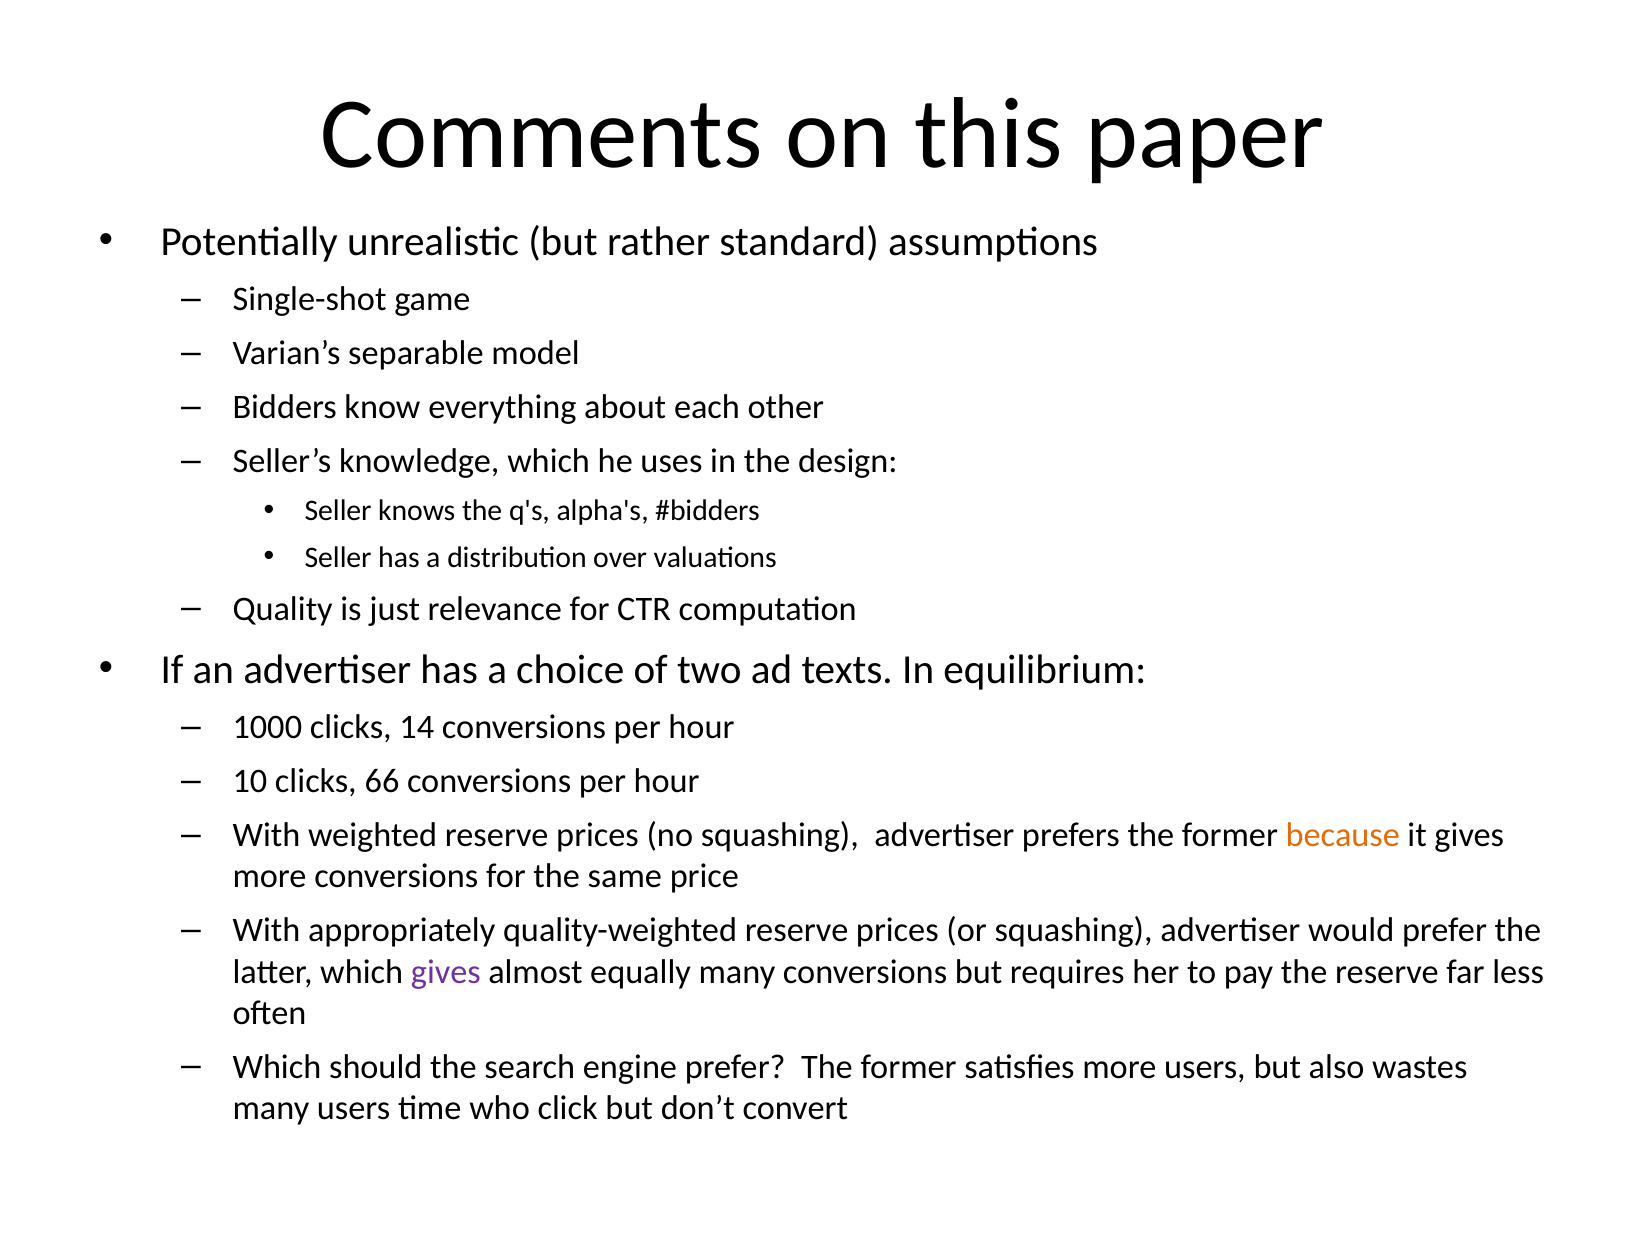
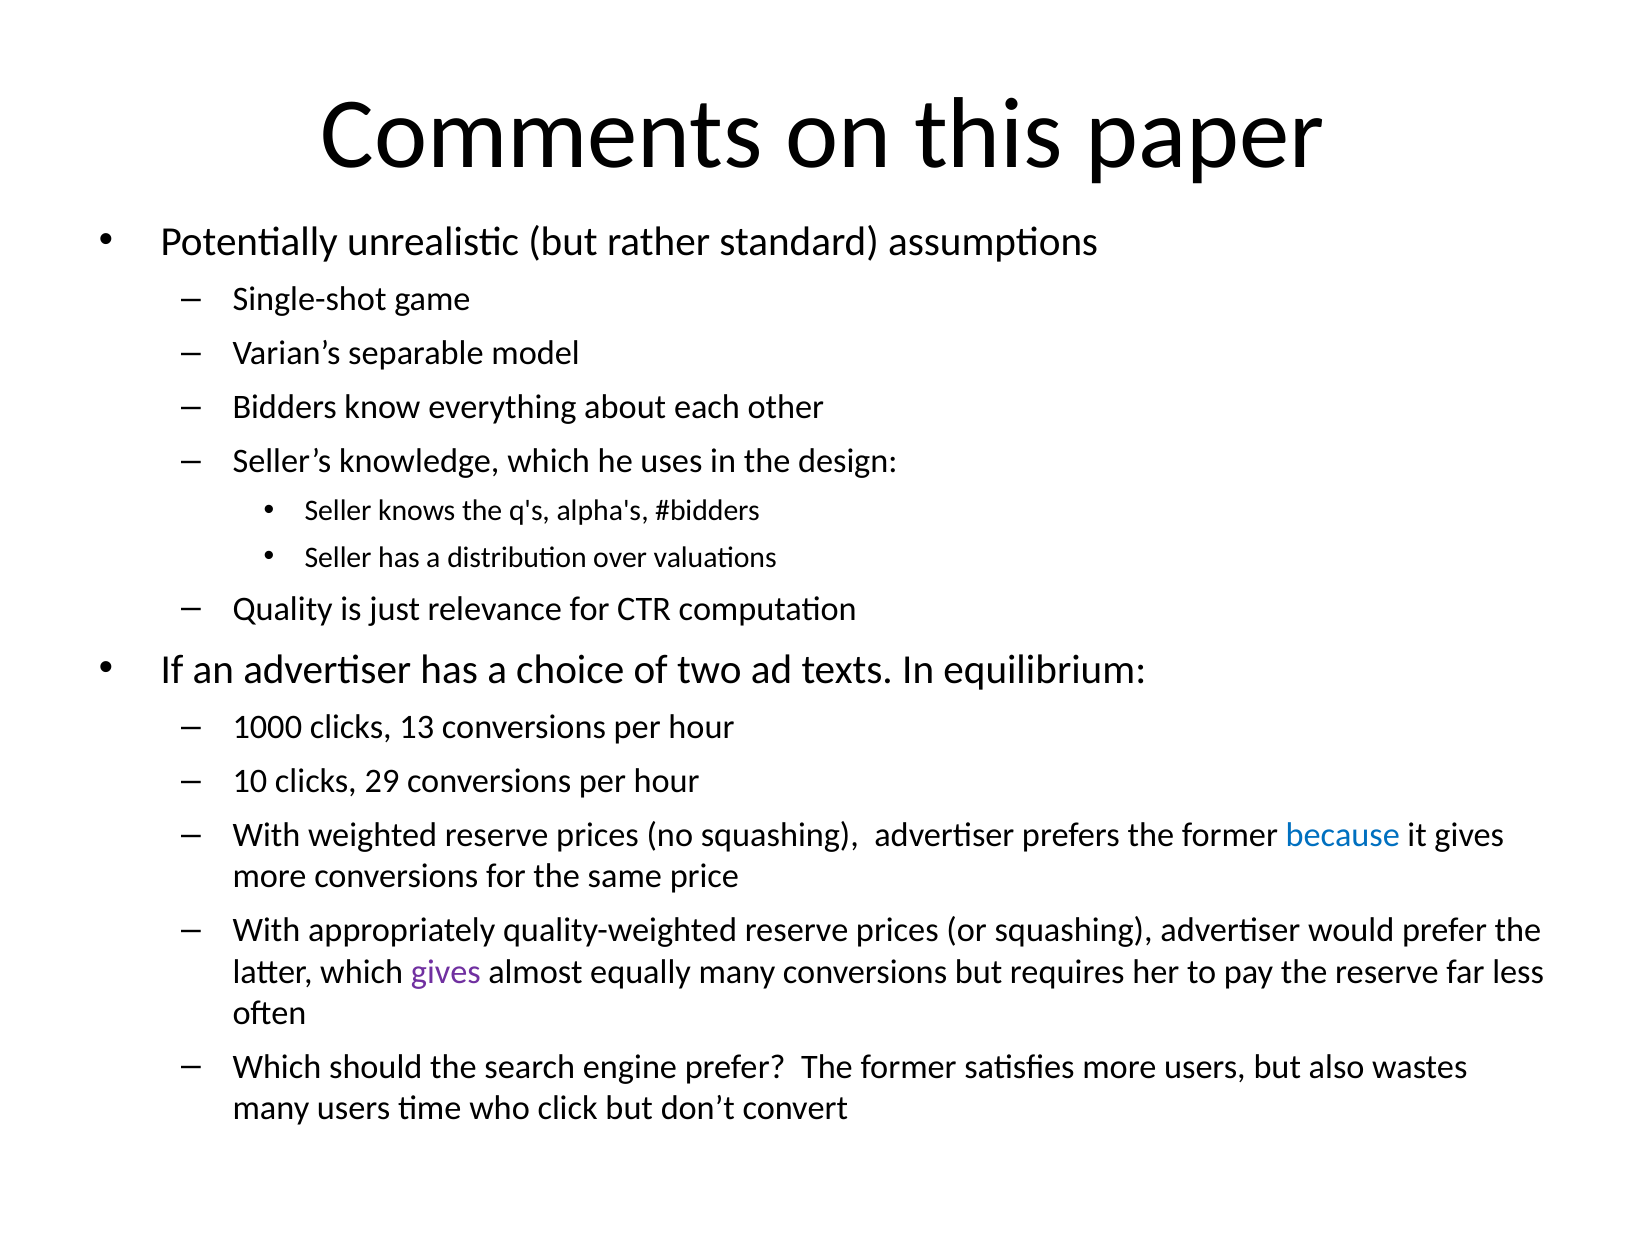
14: 14 -> 13 (417, 727)
66: 66 -> 29 (382, 781)
because colour: orange -> blue (1343, 835)
